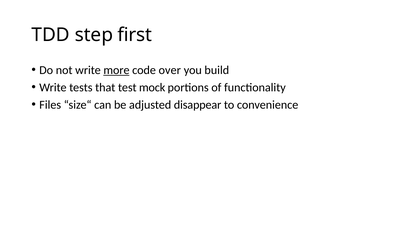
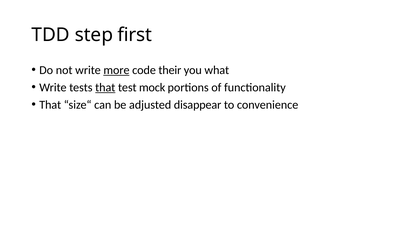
over: over -> their (170, 70)
build: build -> what (217, 70)
that underline: none -> present (105, 87)
Files: Files -> That (50, 105)
